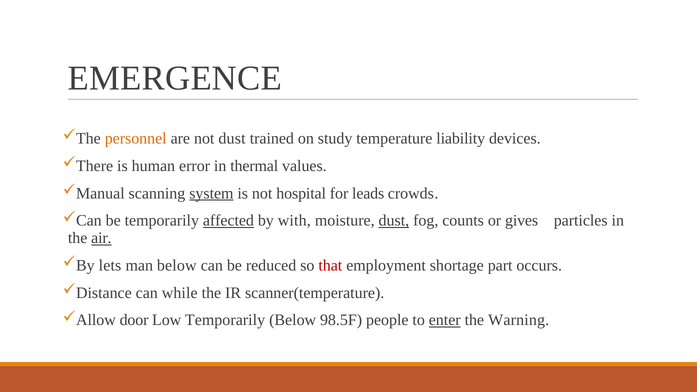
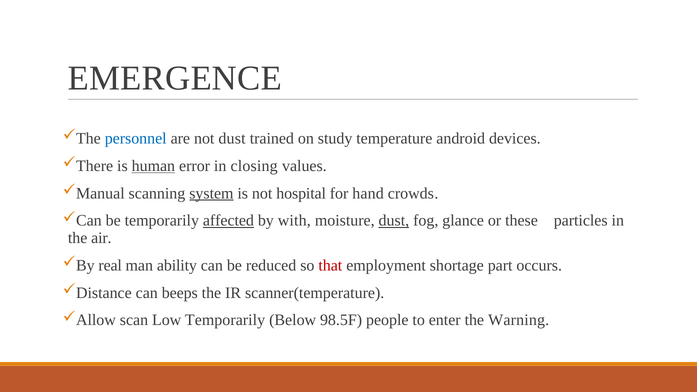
personnel colour: orange -> blue (136, 138)
liability: liability -> android (461, 138)
human underline: none -> present (153, 166)
thermal: thermal -> closing (254, 166)
leads: leads -> hand (368, 193)
counts: counts -> glance (463, 221)
gives: gives -> these (522, 221)
air underline: present -> none (101, 238)
lets: lets -> real (110, 265)
man below: below -> ability (177, 265)
while: while -> beeps (180, 293)
door: door -> scan (134, 320)
enter underline: present -> none (445, 320)
